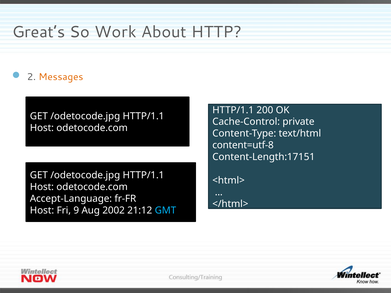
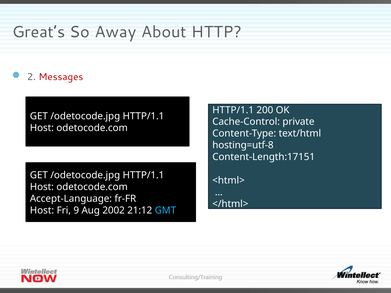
Work: Work -> Away (115, 32)
Messages colour: orange -> red (61, 77)
content=utf-8: content=utf-8 -> hosting=utf-8 (243, 145)
